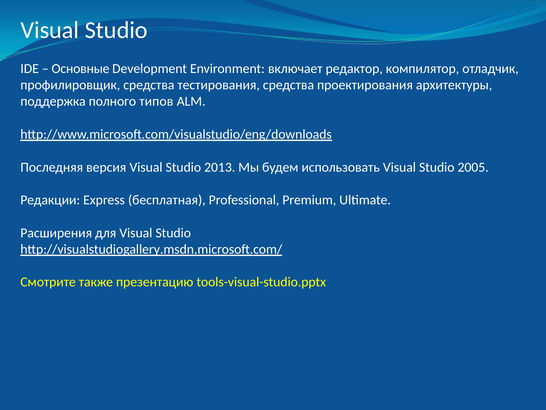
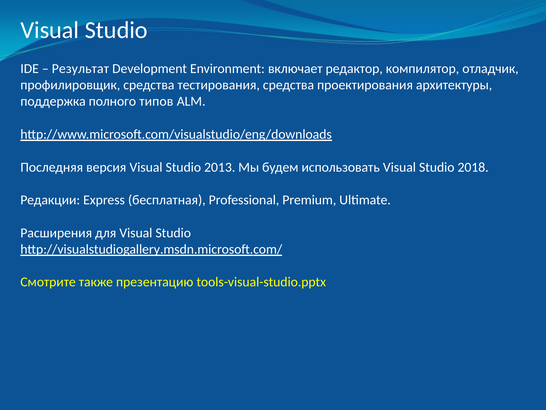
Основные: Основные -> Результат (80, 69)
2005: 2005 -> 2018 (473, 167)
